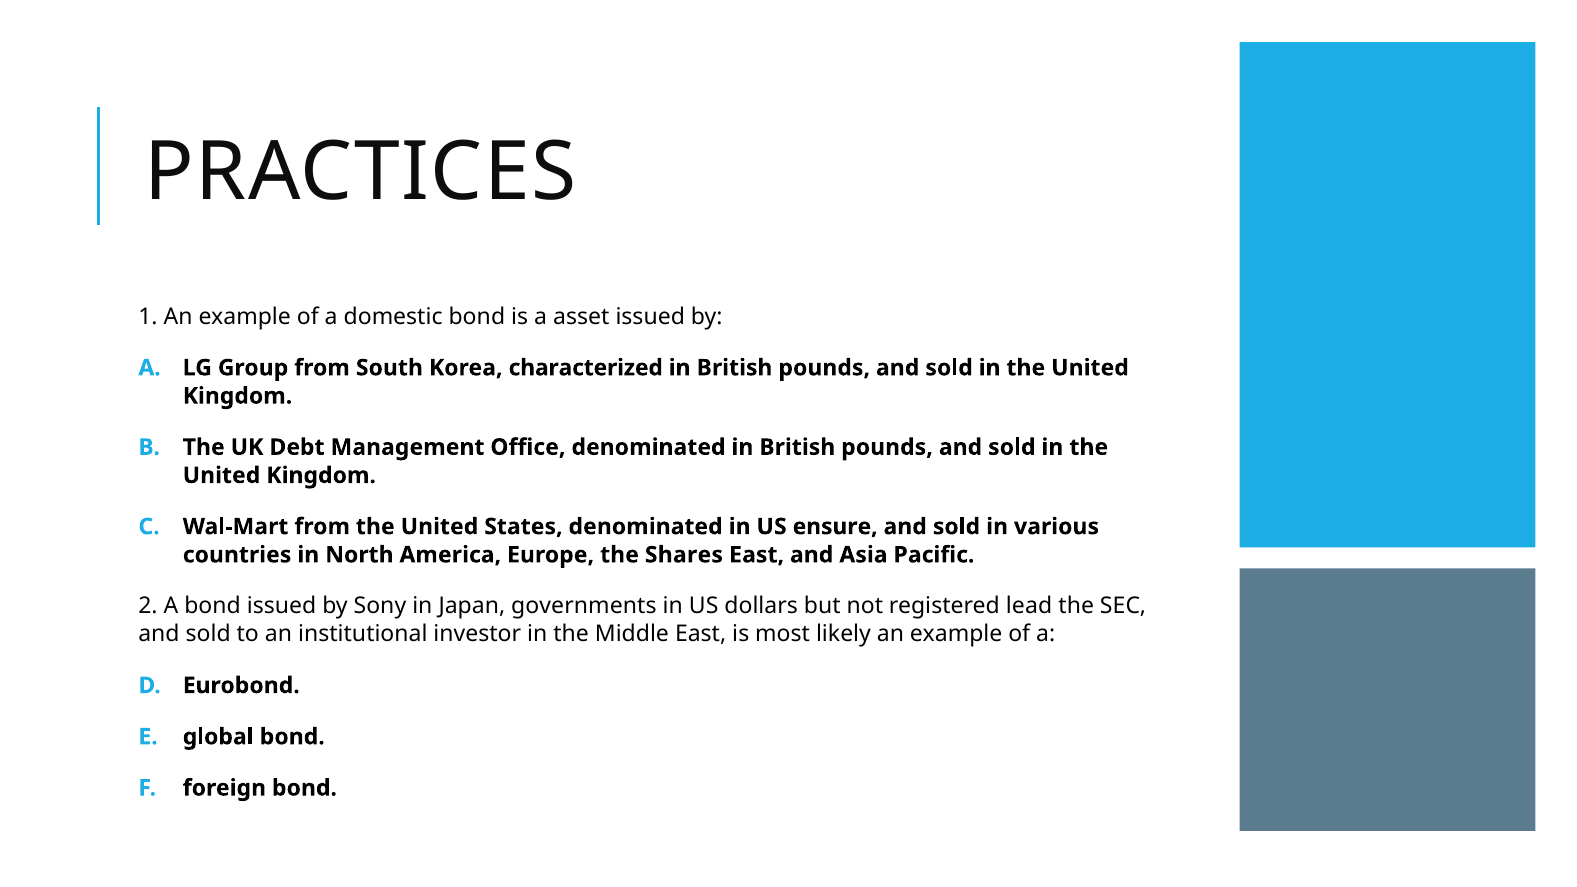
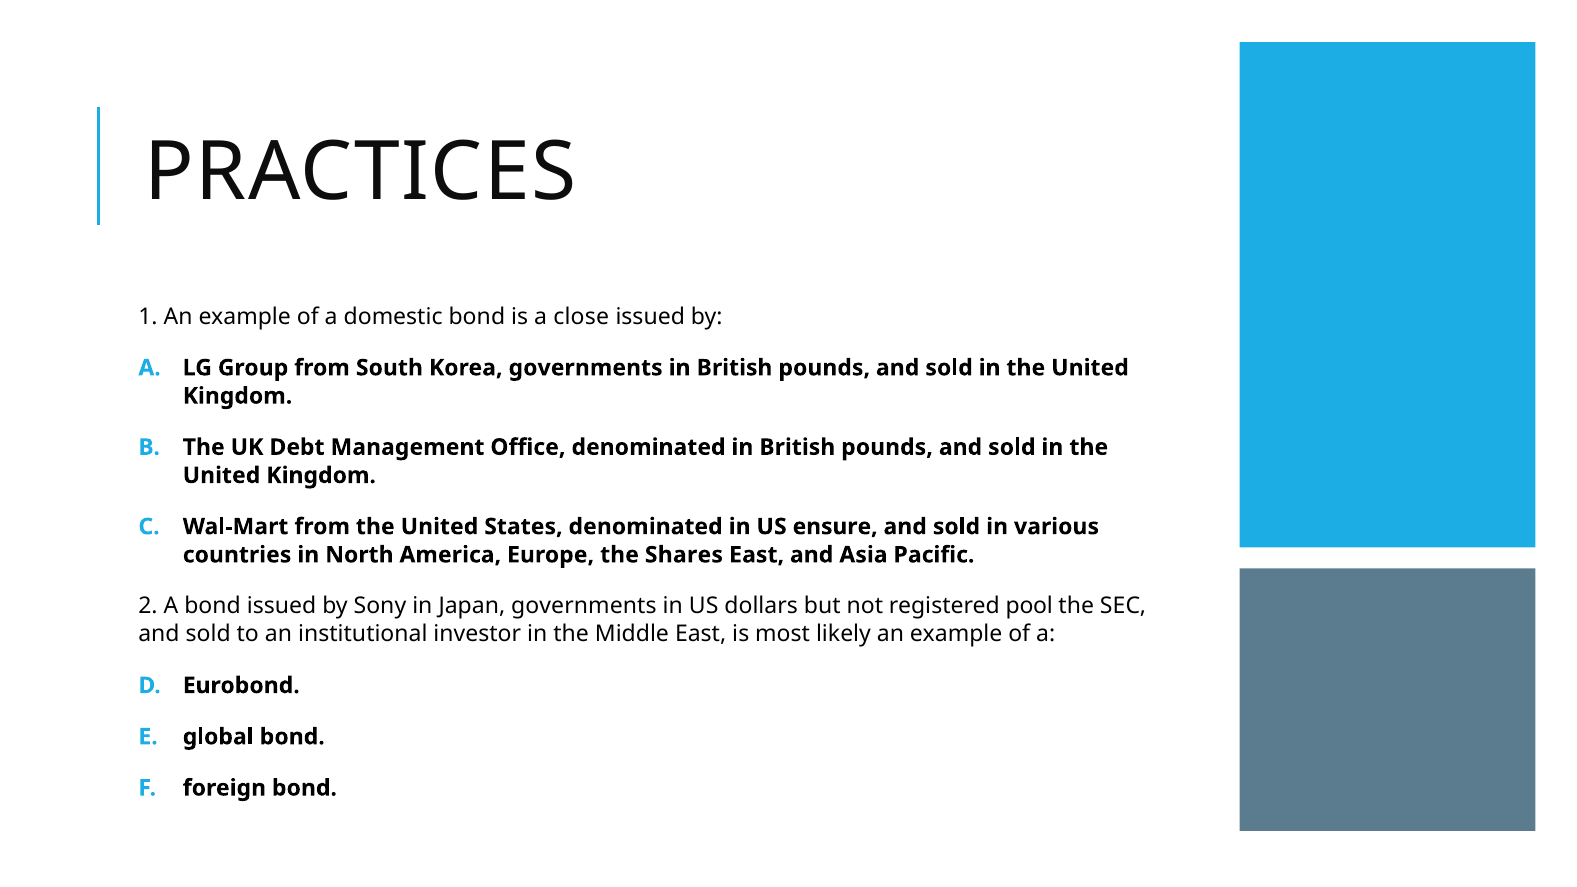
asset: asset -> close (581, 317)
Korea characterized: characterized -> governments (586, 368)
lead: lead -> pool (1029, 606)
